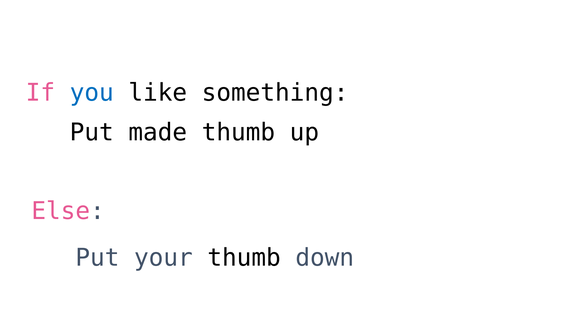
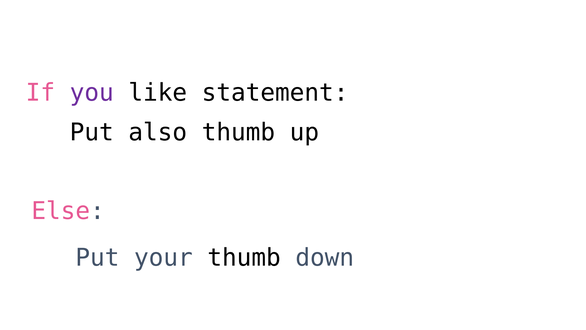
you colour: blue -> purple (92, 93)
something: something -> statement (275, 93)
made: made -> also (158, 132)
